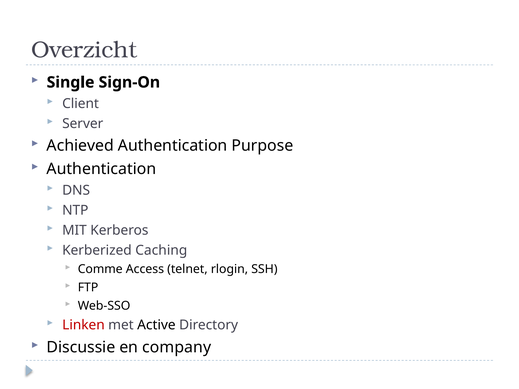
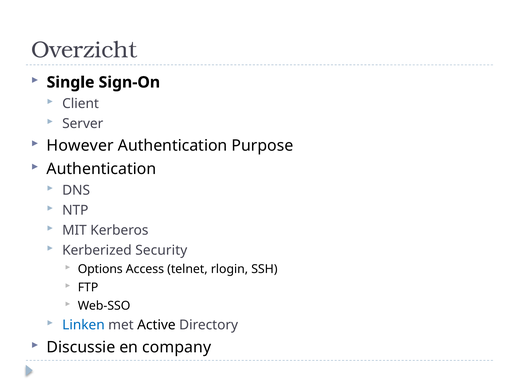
Achieved: Achieved -> However (80, 146)
Caching: Caching -> Security (161, 250)
Comme: Comme -> Options (100, 269)
Linken colour: red -> blue (83, 325)
